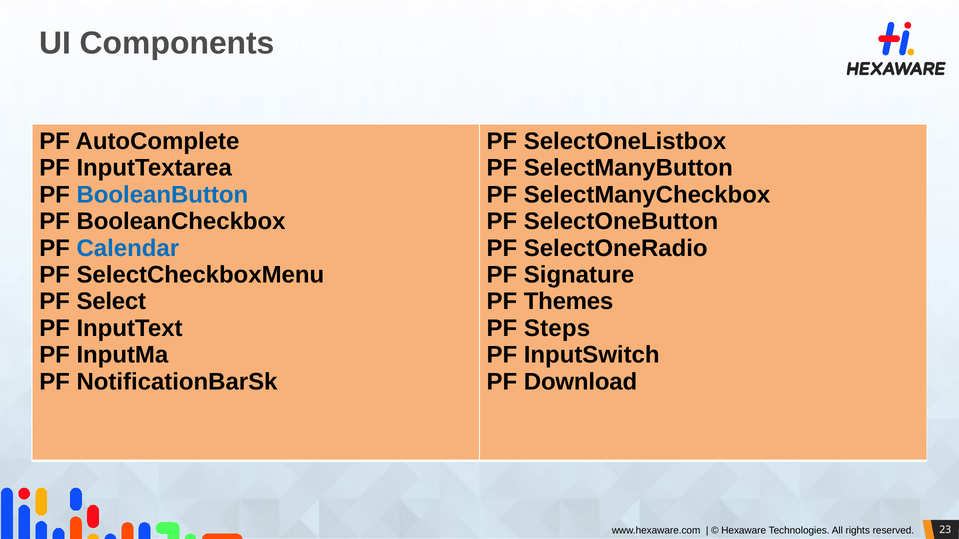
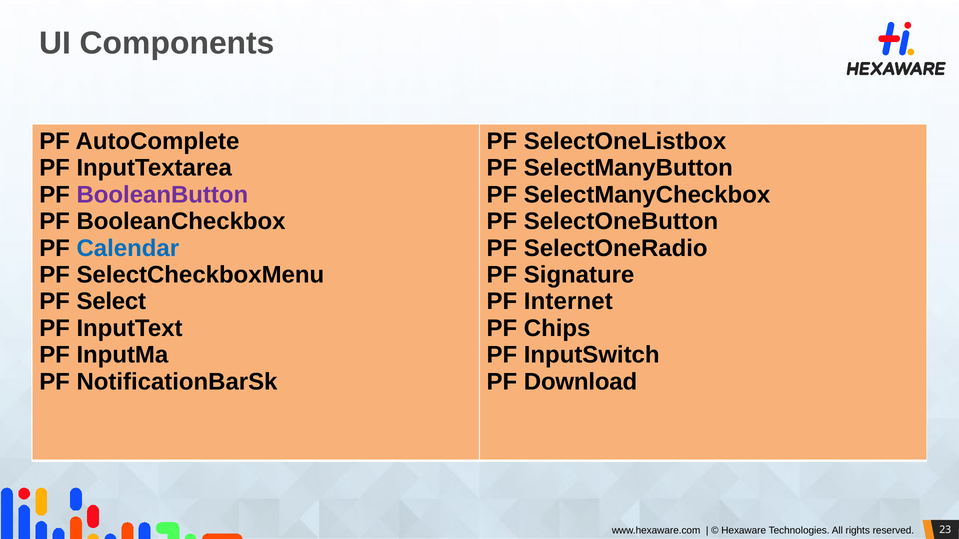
BooleanButton colour: blue -> purple (162, 195)
Themes: Themes -> Internet (568, 302)
Steps: Steps -> Chips (557, 328)
